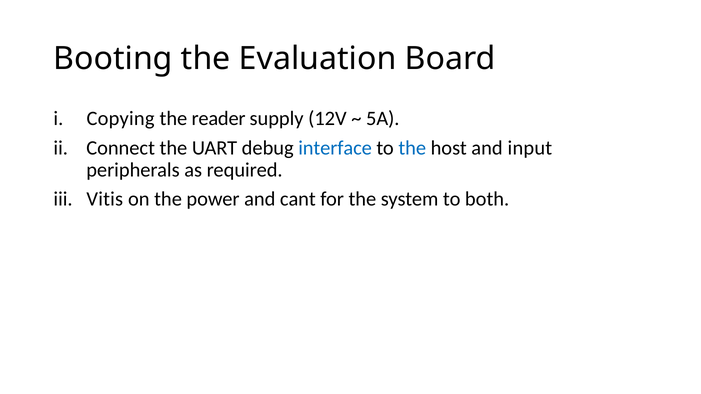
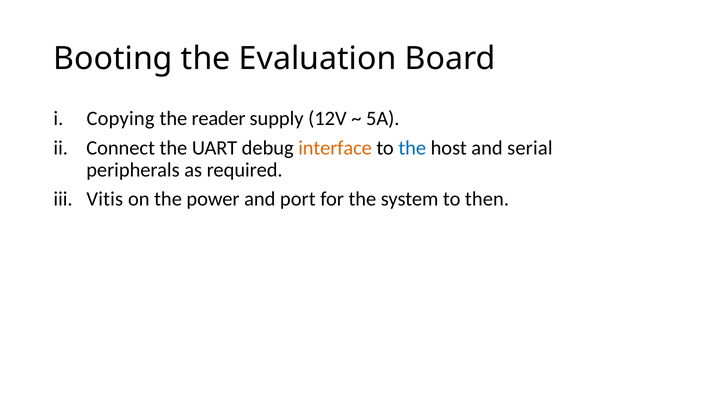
interface colour: blue -> orange (335, 148)
input: input -> serial (530, 148)
cant: cant -> port (298, 199)
both: both -> then (487, 199)
